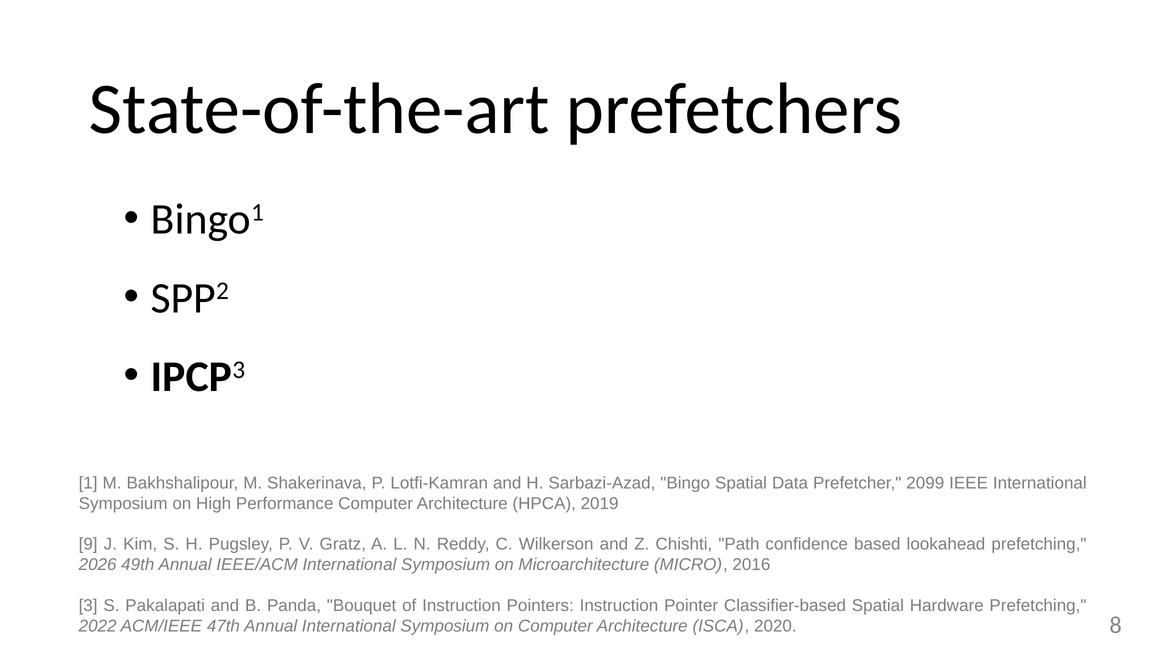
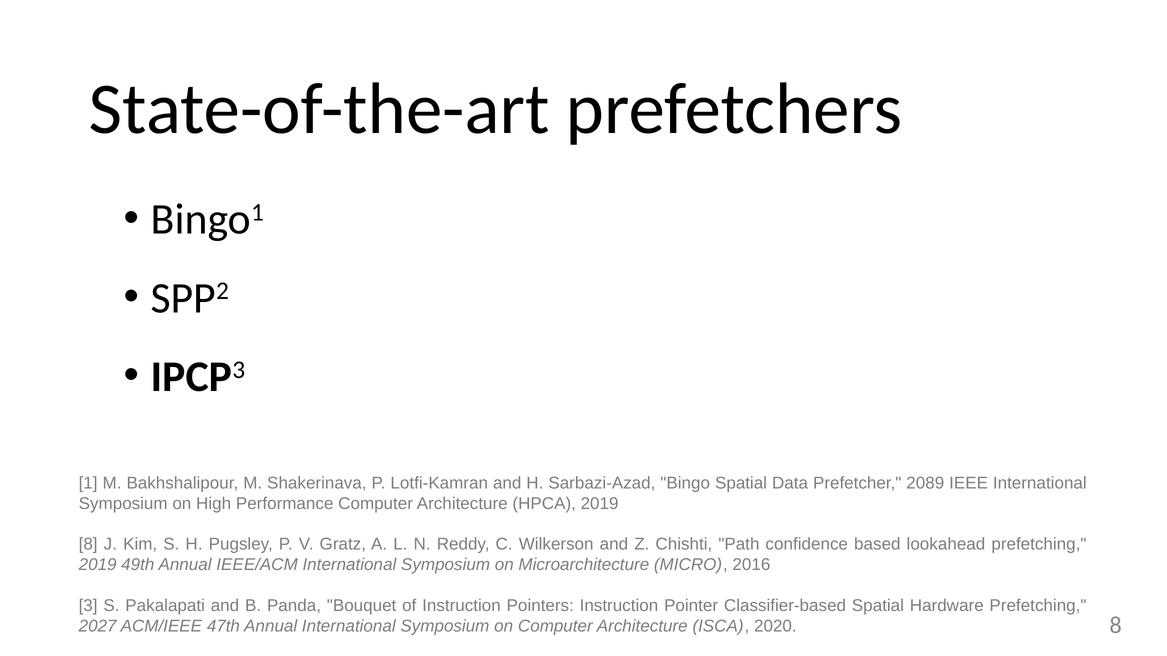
2099: 2099 -> 2089 (925, 483)
9: 9 -> 8 (88, 545)
2026: 2026 -> 2019 (98, 565)
2022: 2022 -> 2027 (98, 626)
